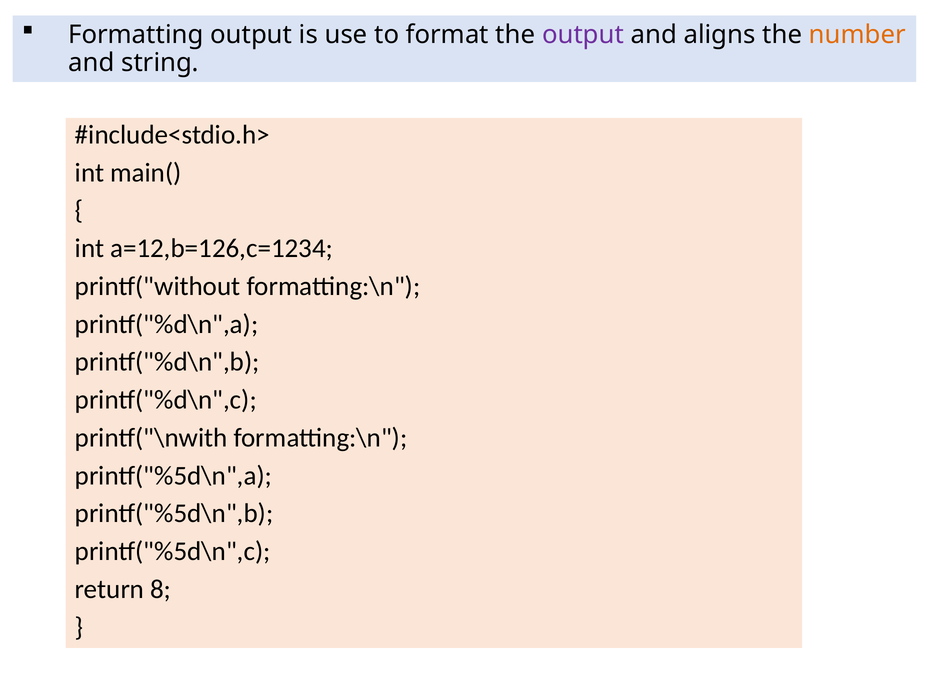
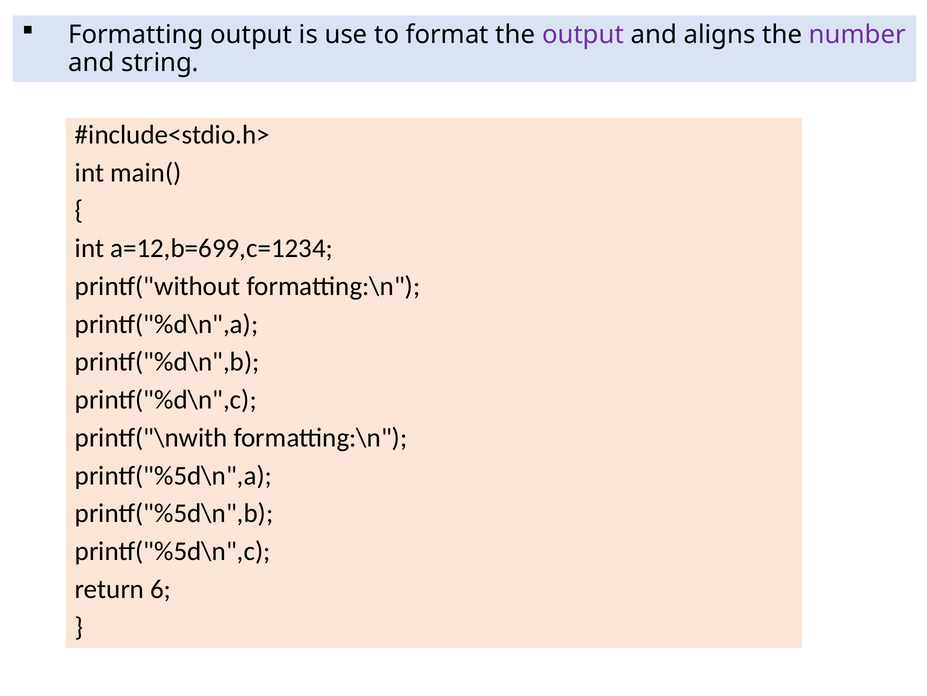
number colour: orange -> purple (857, 35)
a=12,b=126,c=1234: a=12,b=126,c=1234 -> a=12,b=699,c=1234 (222, 248)
8: 8 -> 6 (161, 589)
